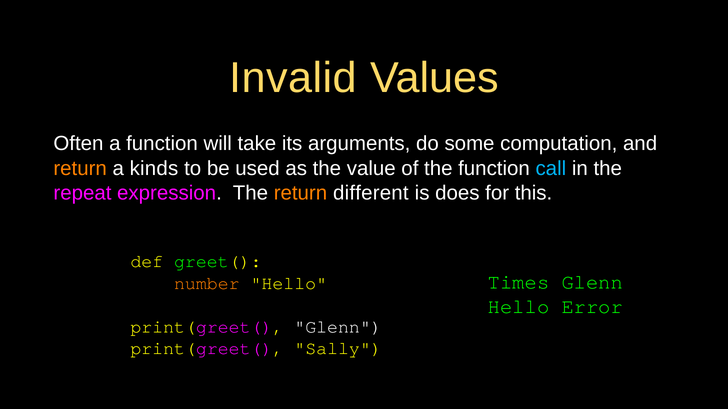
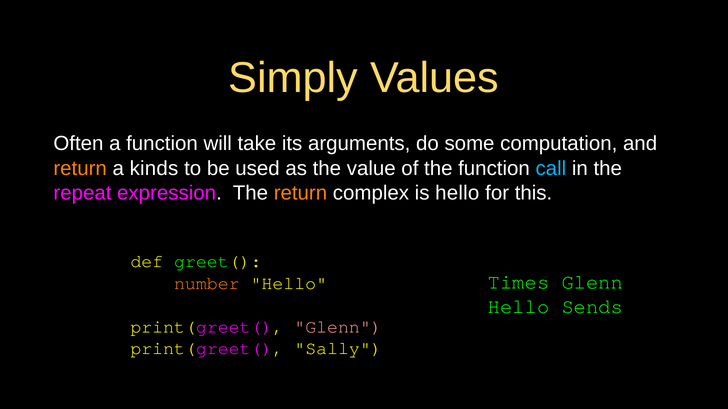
Invalid: Invalid -> Simply (293, 78)
different: different -> complex (371, 193)
is does: does -> hello (457, 193)
Error: Error -> Sends (592, 307)
Glenn colour: white -> pink (338, 327)
